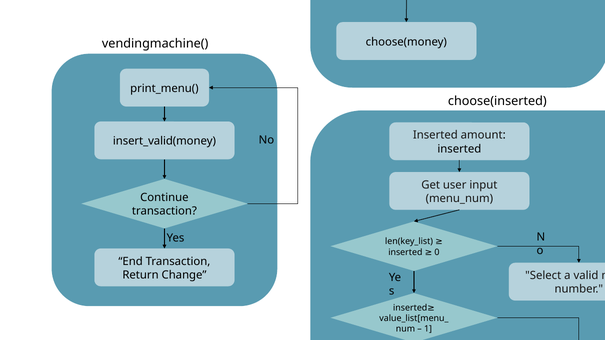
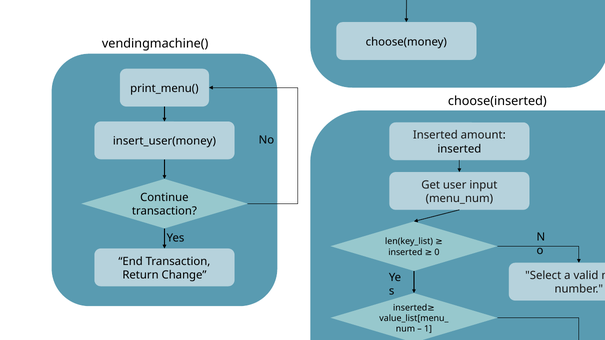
insert_valid(money: insert_valid(money -> insert_user(money (164, 141)
